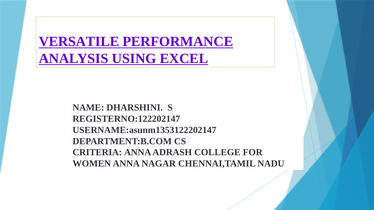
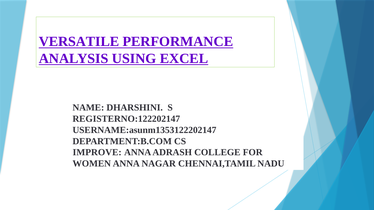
CRITERIA: CRITERIA -> IMPROVE (97, 153)
